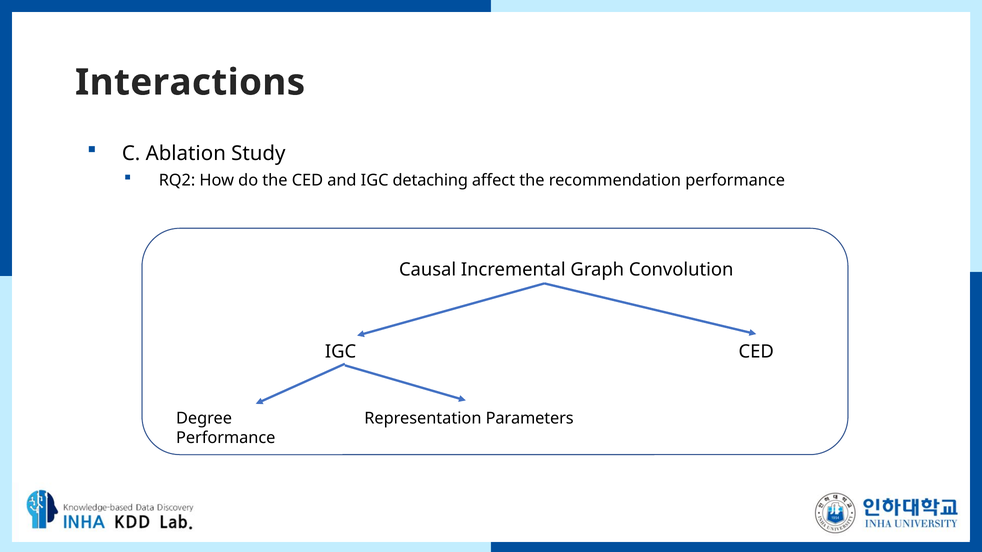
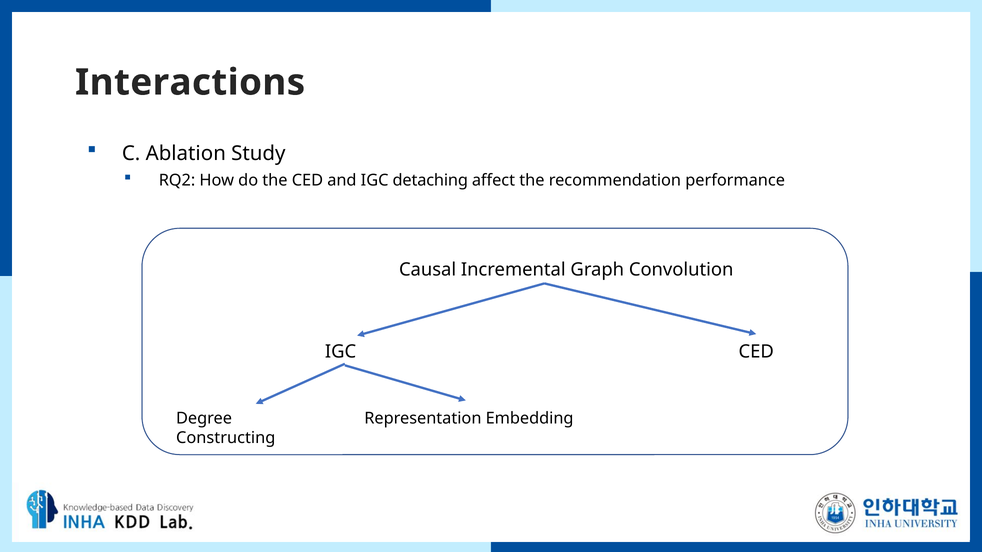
Parameters: Parameters -> Embedding (530, 419)
Performance: Performance -> Constructing (226, 438)
